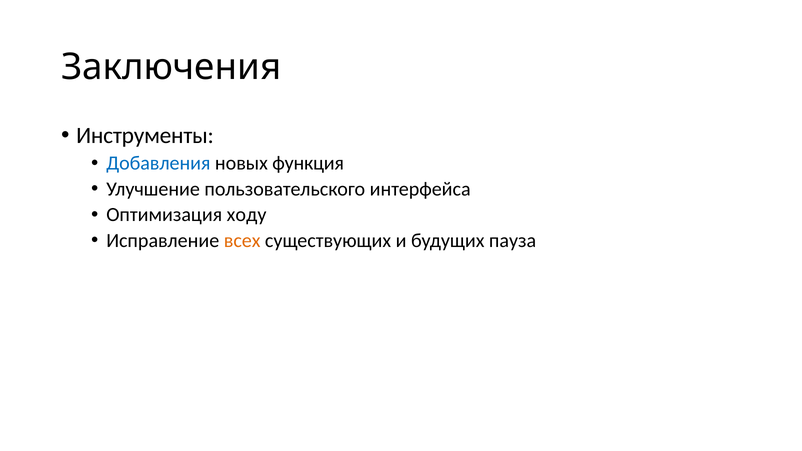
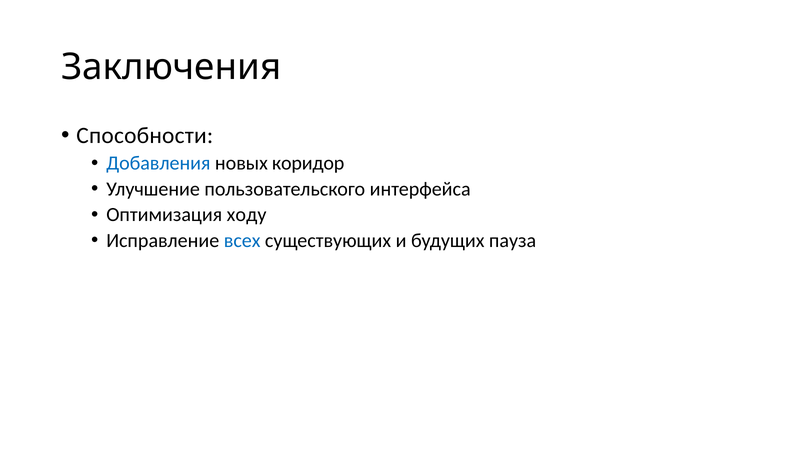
Инструменты: Инструменты -> Способности (145, 136)
функция: функция -> коридор (308, 163)
всех colour: orange -> blue (242, 241)
